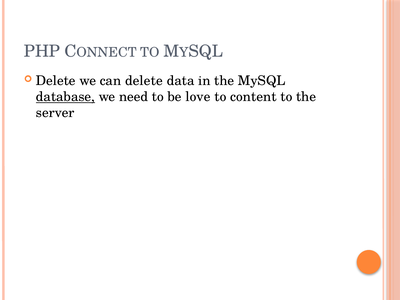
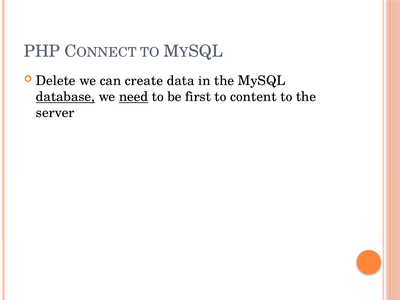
can delete: delete -> create (144, 81)
need underline: none -> present (134, 97)
love: love -> first (198, 97)
